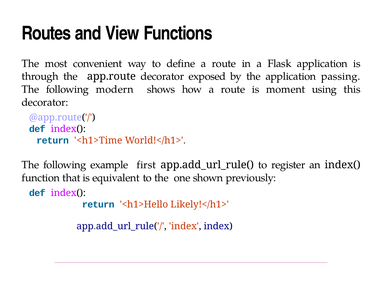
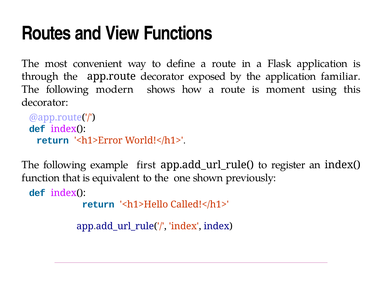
passing: passing -> familiar (341, 77)
<h1>Time: <h1>Time -> <h1>Error (98, 141)
Likely!</h1>: Likely!</h1> -> Called!</h1> (200, 205)
